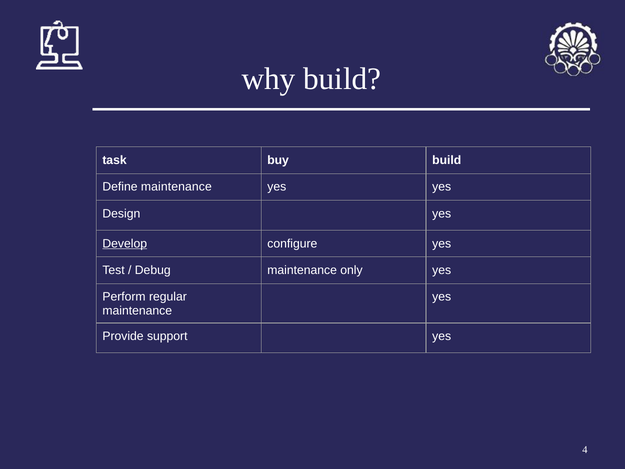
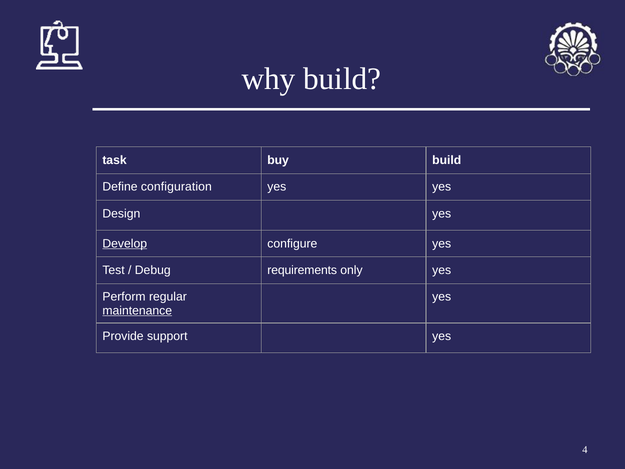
Define maintenance: maintenance -> configuration (176, 187)
Debug maintenance: maintenance -> requirements (302, 270)
maintenance underline: none -> present (137, 310)
